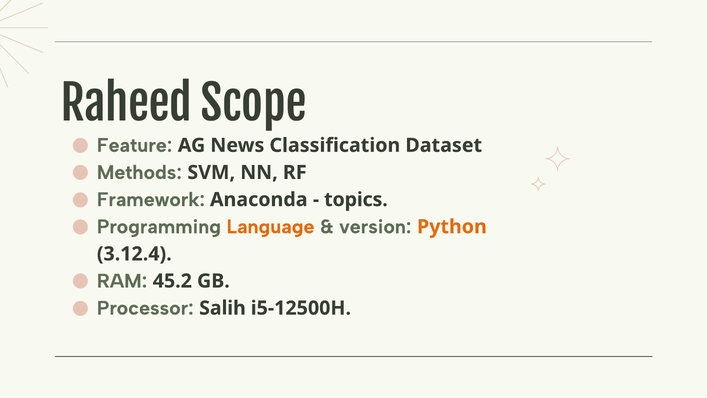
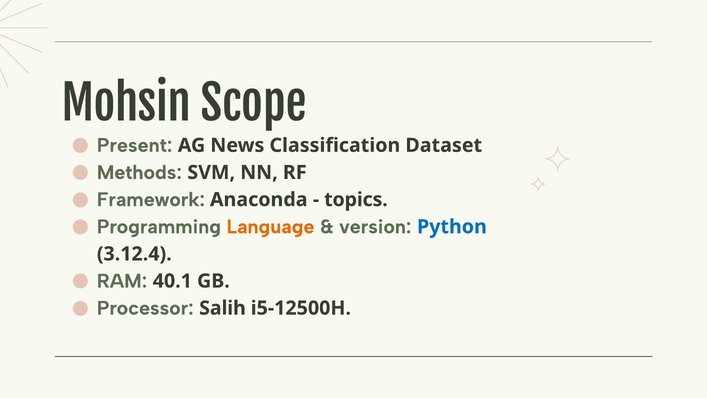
Raheed: Raheed -> Mohsin (126, 105)
Feature: Feature -> Present (135, 145)
Python colour: orange -> blue (452, 227)
45.2: 45.2 -> 40.1 (172, 281)
